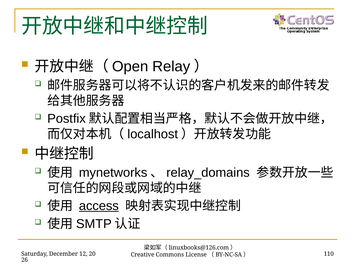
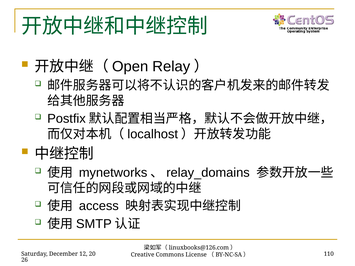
access underline: present -> none (99, 206)
